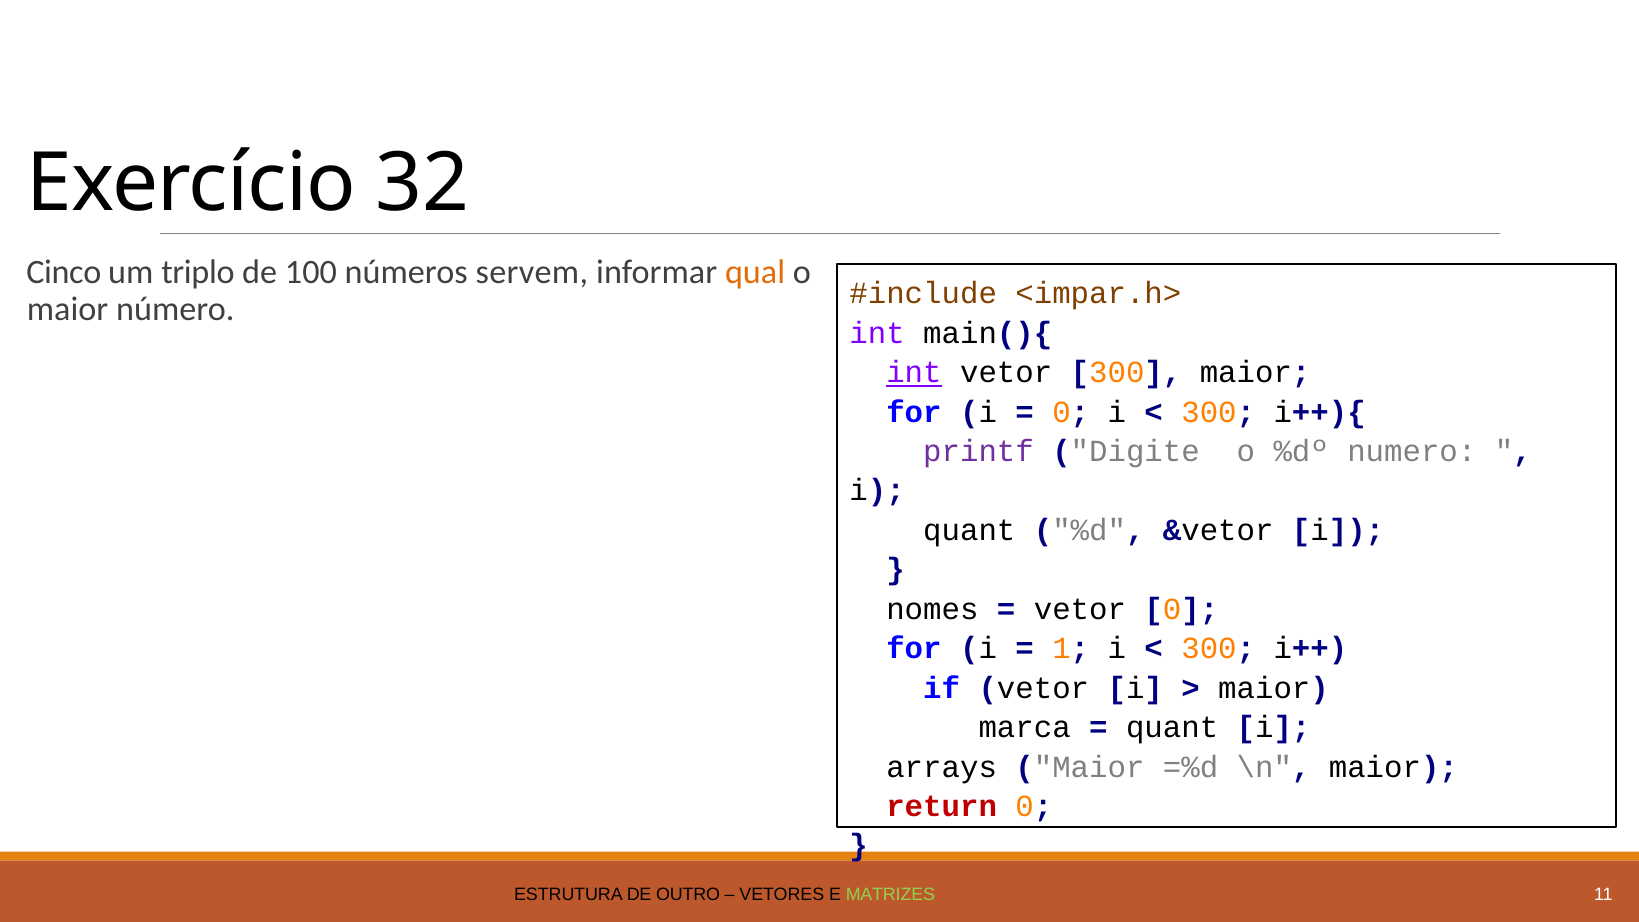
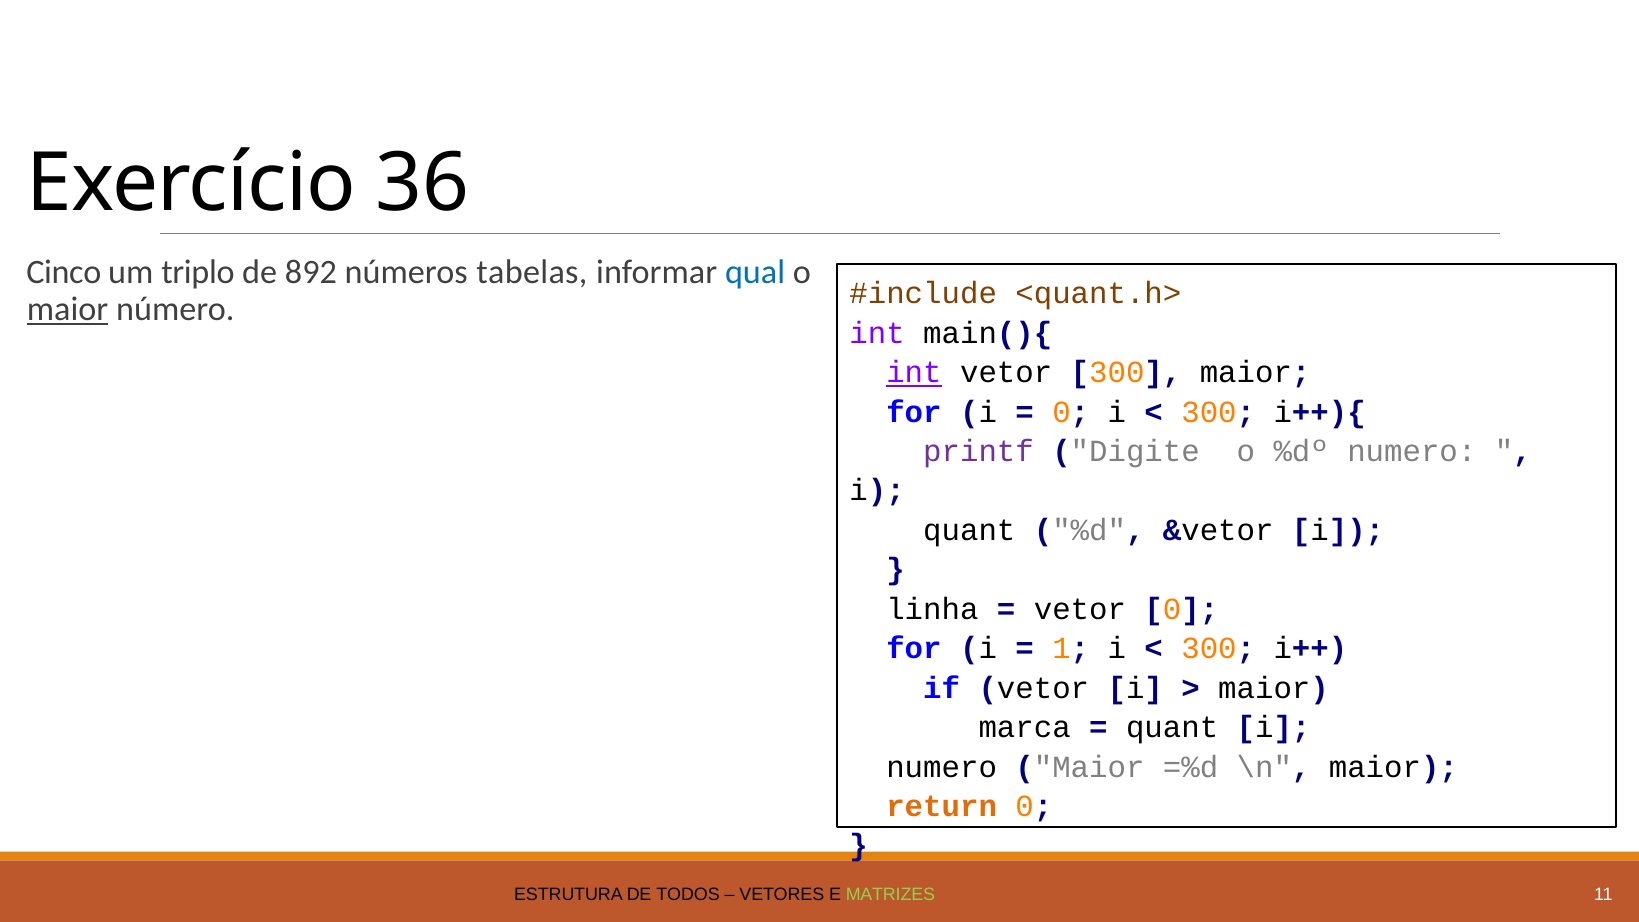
32: 32 -> 36 (422, 184)
100: 100 -> 892 (311, 273)
servem: servem -> tabelas (532, 273)
qual colour: orange -> blue (755, 273)
<impar.h>: <impar.h> -> <quant.h> (1098, 294)
maior underline: none -> present (68, 309)
nomes: nomes -> linha (932, 609)
arrays: arrays -> numero (942, 767)
return colour: red -> orange (942, 806)
OUTRO: OUTRO -> TODOS (688, 894)
